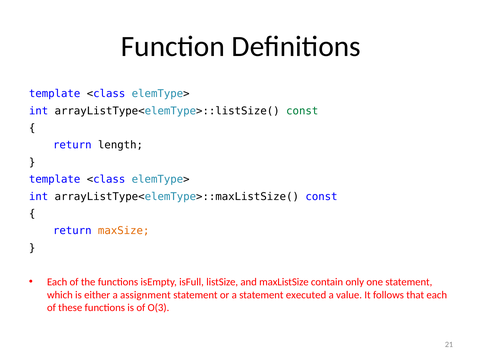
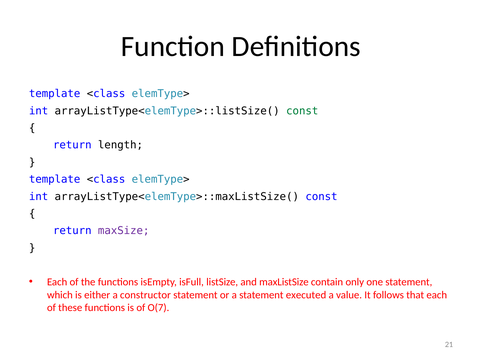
maxSize colour: orange -> purple (124, 231)
assignment: assignment -> constructor (145, 295)
O(3: O(3 -> O(7 (158, 308)
